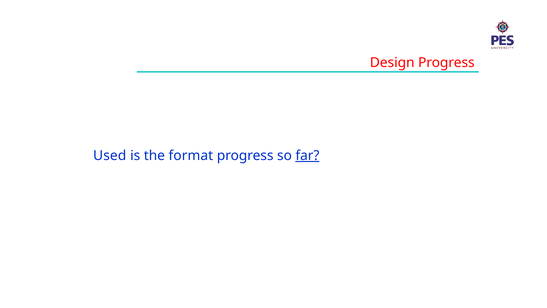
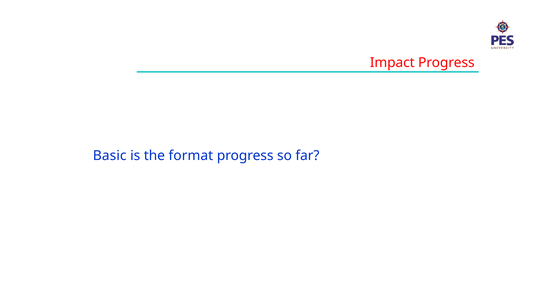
Design: Design -> Impact (392, 62)
Used: Used -> Basic (110, 155)
far underline: present -> none (307, 155)
